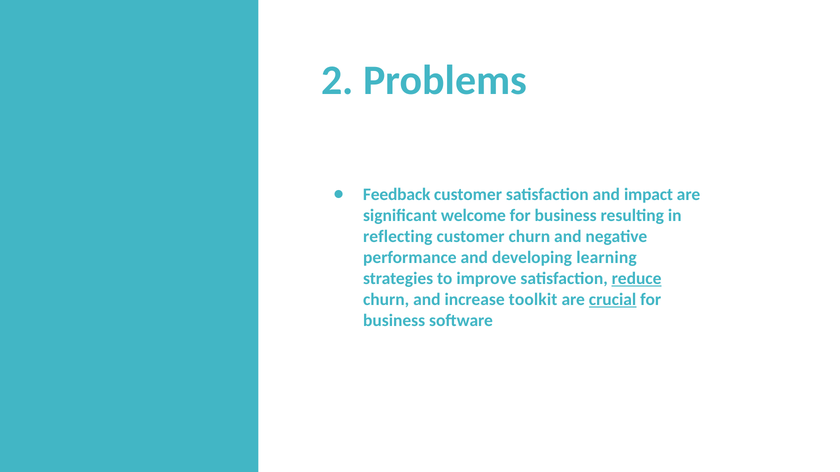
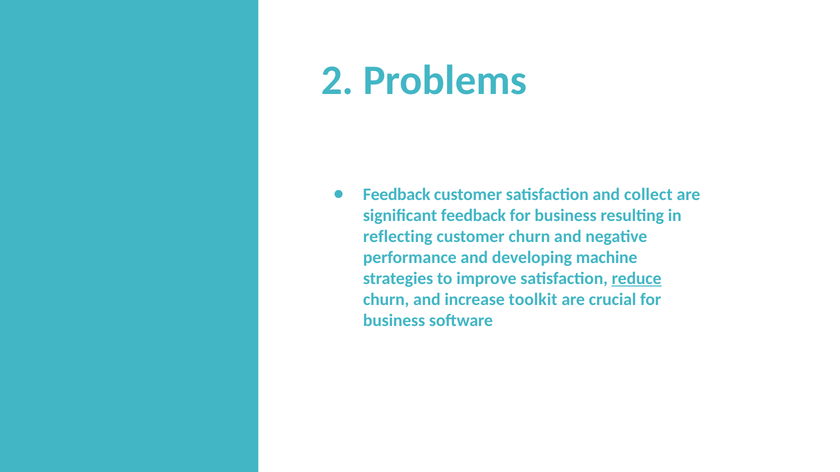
impact: impact -> collect (648, 195)
significant welcome: welcome -> feedback (473, 216)
learning: learning -> machine (607, 258)
crucial underline: present -> none (613, 300)
